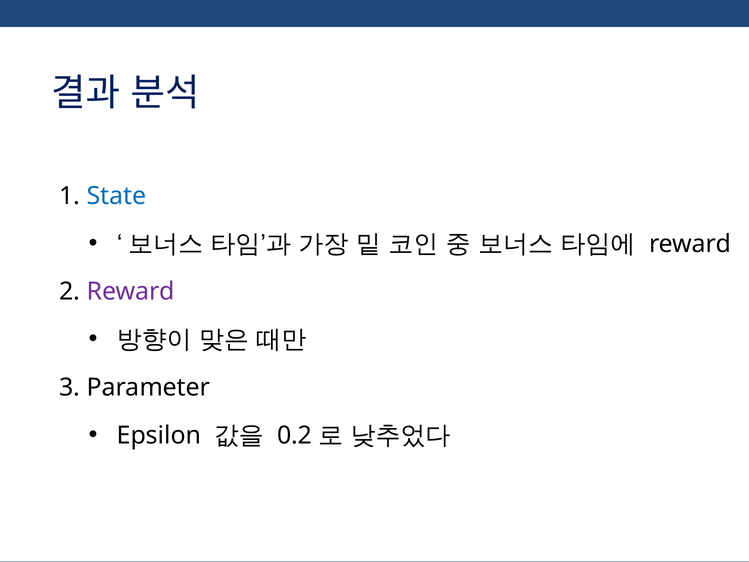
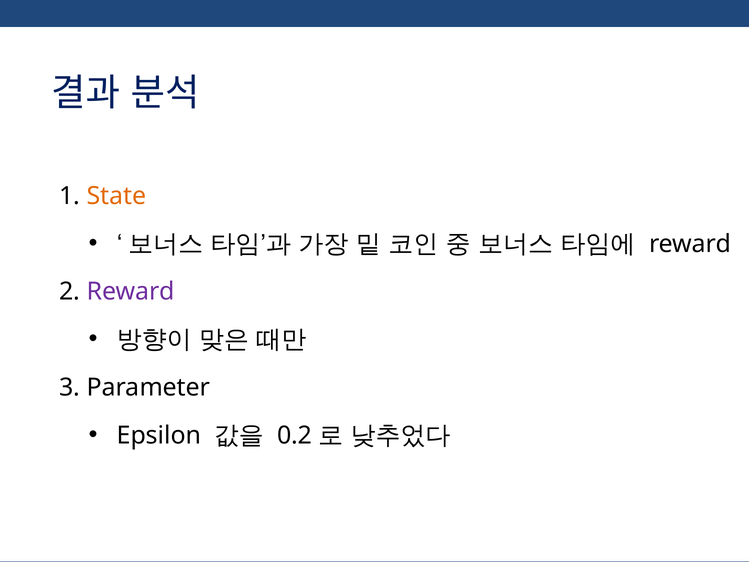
State colour: blue -> orange (117, 196)
